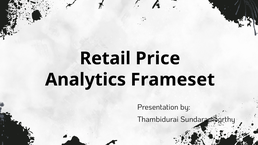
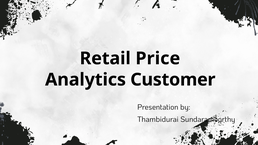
Frameset: Frameset -> Customer (173, 80)
